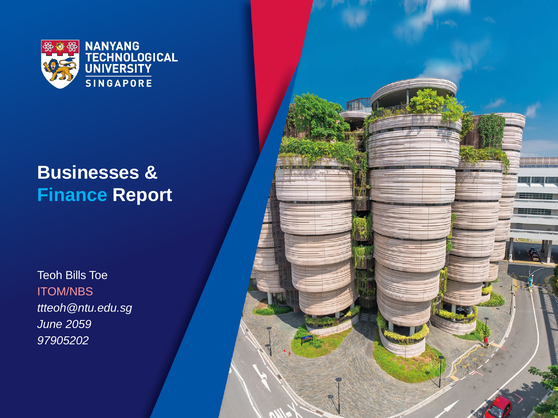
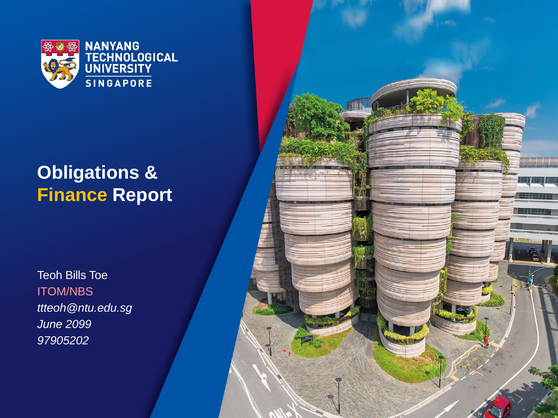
Businesses: Businesses -> Obligations (88, 173)
Finance colour: light blue -> yellow (72, 195)
2059: 2059 -> 2099 (78, 325)
